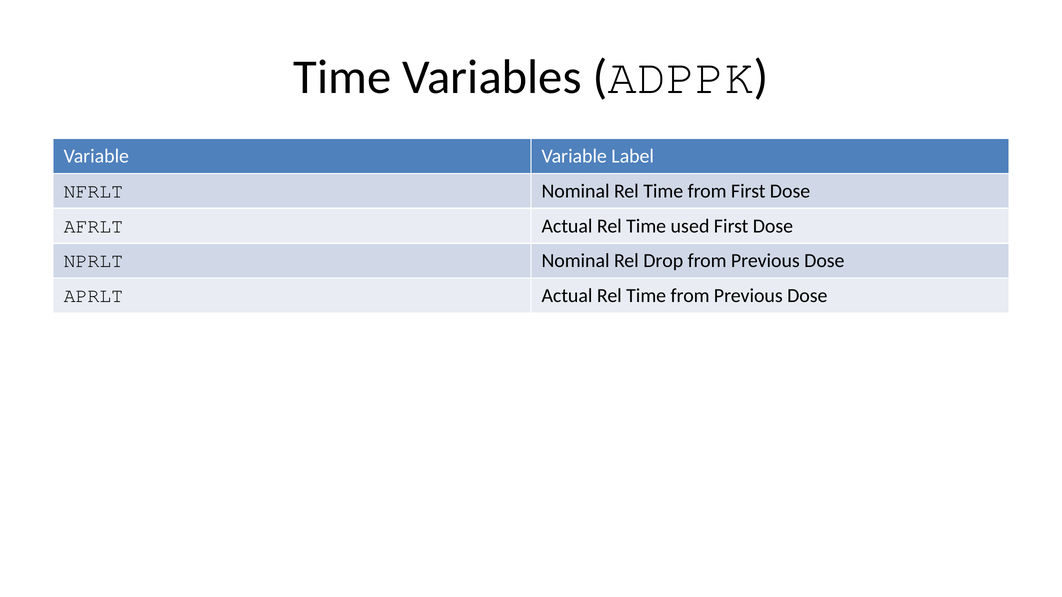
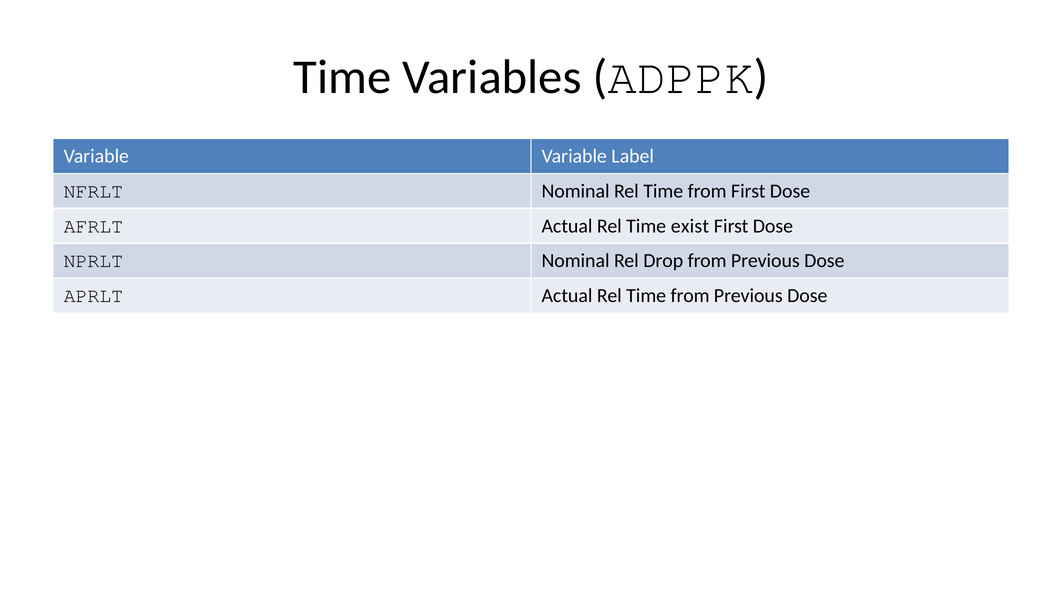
used: used -> exist (690, 226)
